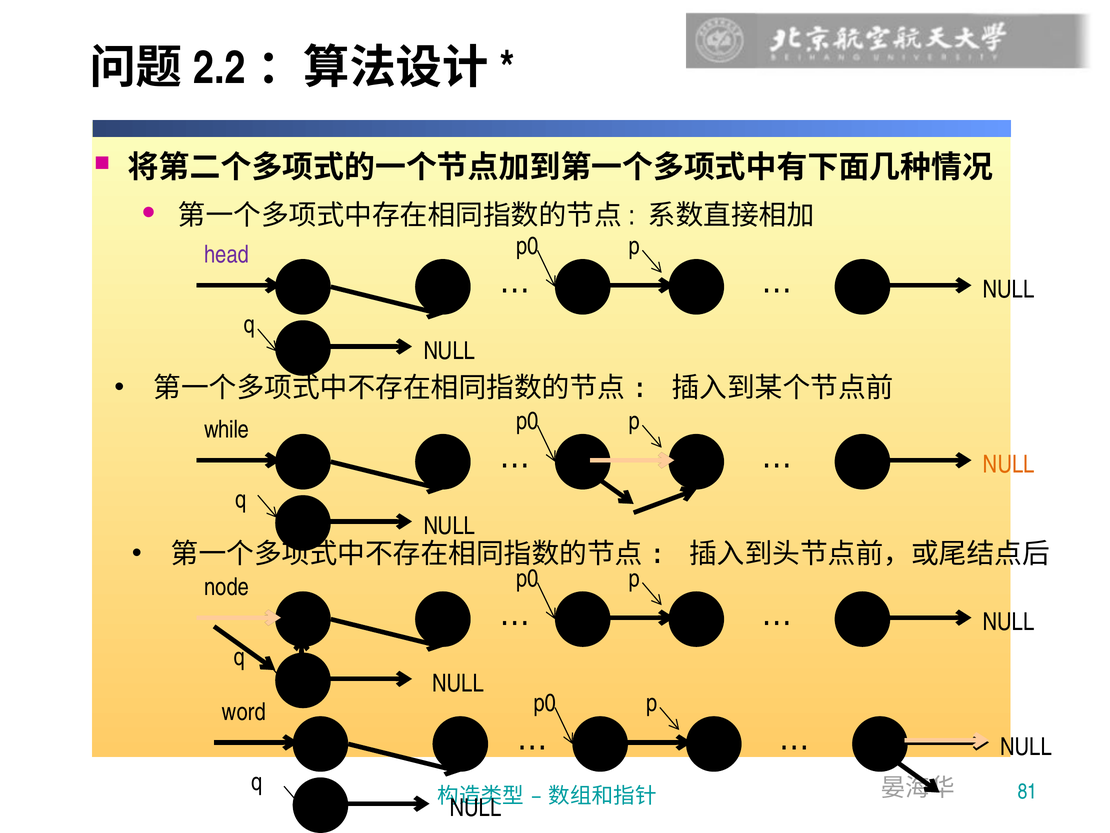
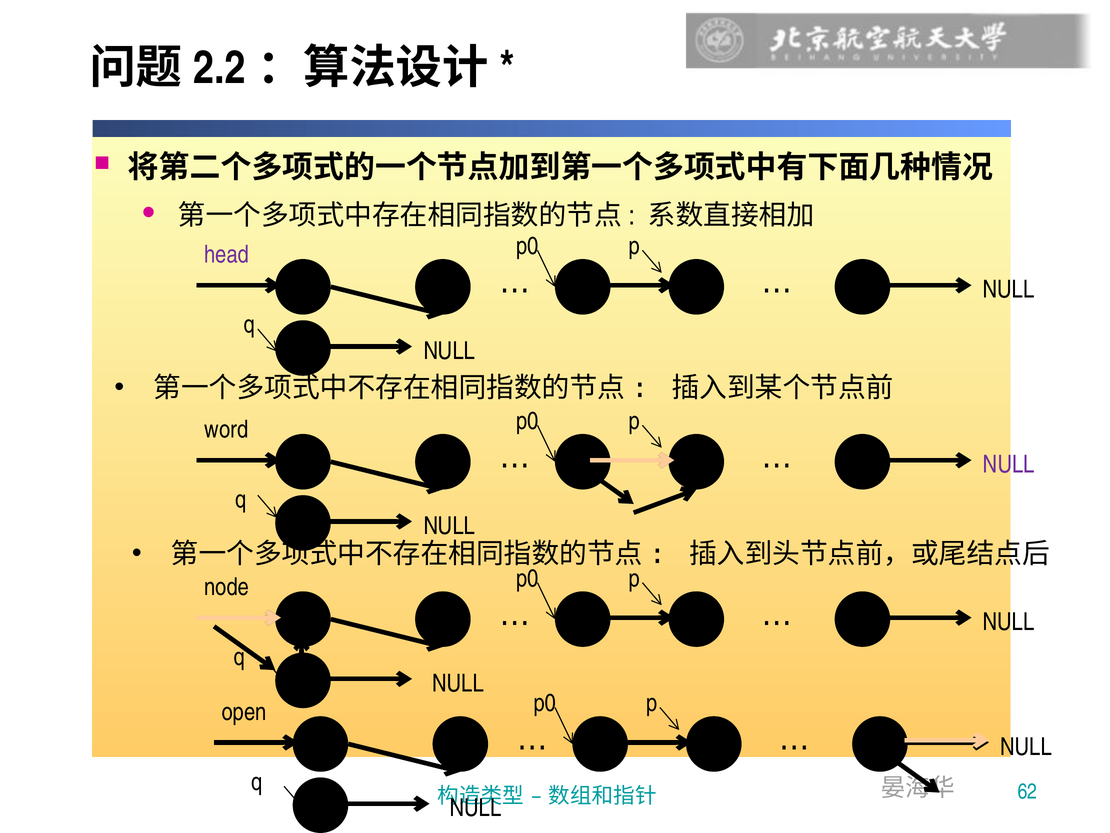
while: while -> word (226, 429)
NULL colour: orange -> purple (1009, 464)
word: word -> open (244, 712)
81: 81 -> 62 (1027, 791)
